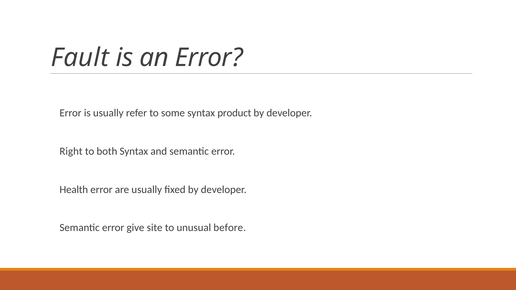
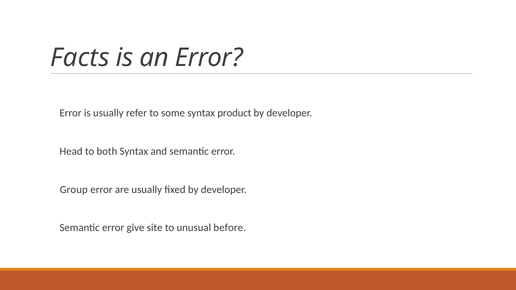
Fault: Fault -> Facts (80, 58)
Right: Right -> Head (71, 151)
Health: Health -> Group (74, 190)
